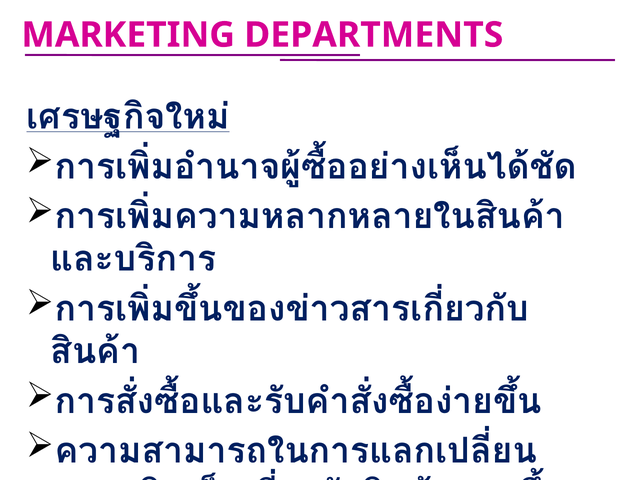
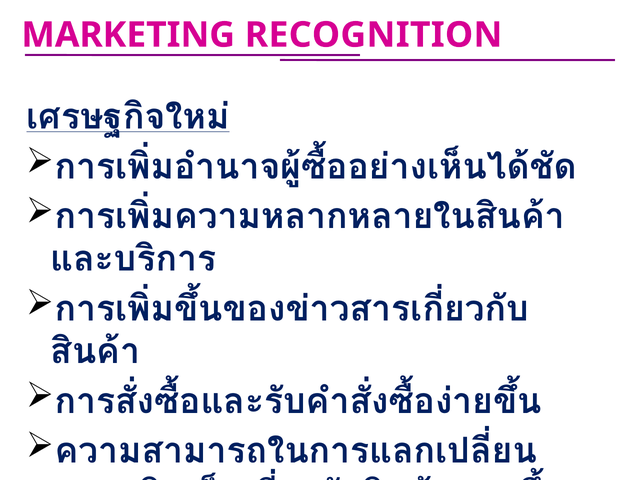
DEPARTMENTS: DEPARTMENTS -> RECOGNITION (374, 35)
